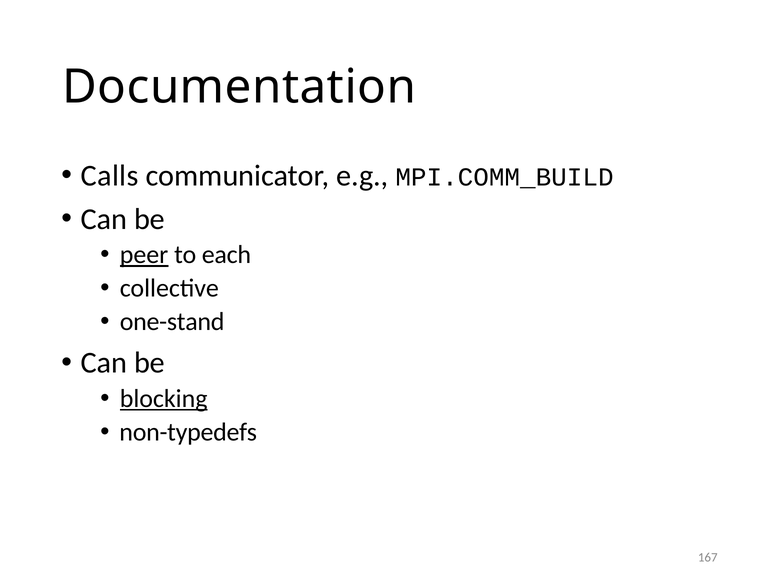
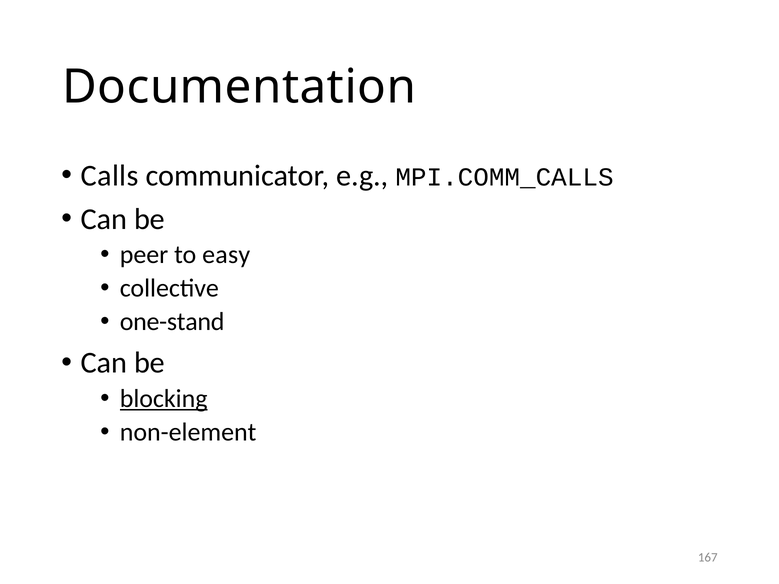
MPI.COMM_BUILD: MPI.COMM_BUILD -> MPI.COMM_CALLS (504, 177)
peer underline: present -> none (144, 255)
each: each -> easy (226, 255)
non-typedefs: non-typedefs -> non-element (188, 432)
